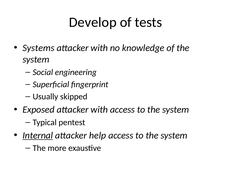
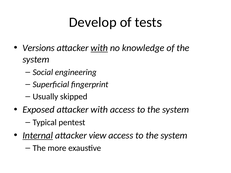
Systems: Systems -> Versions (39, 48)
with underline: none -> present (99, 48)
help: help -> view (98, 136)
